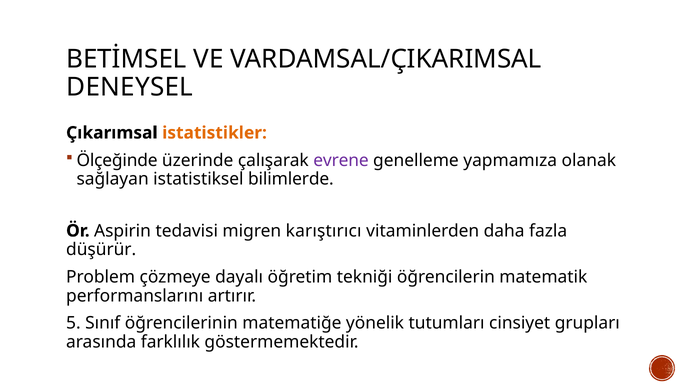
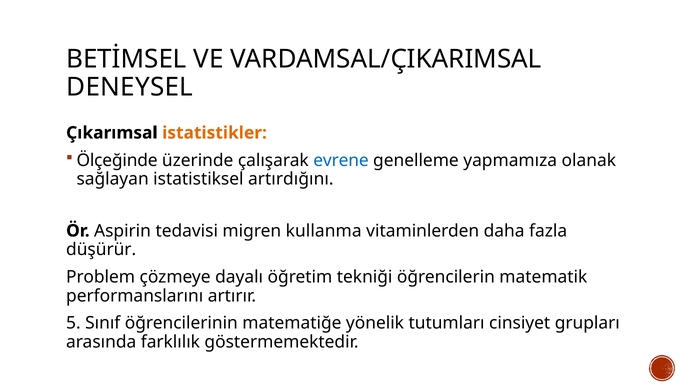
evrene colour: purple -> blue (341, 160)
bilimlerde: bilimlerde -> artırdığını (291, 179)
karıştırıcı: karıştırıcı -> kullanma (324, 230)
